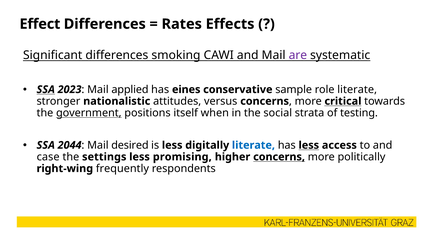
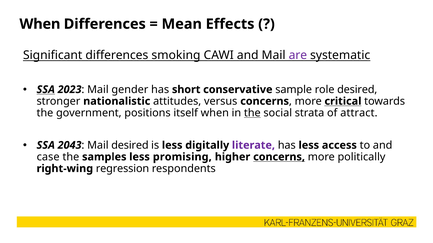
Effect: Effect -> When (40, 24)
Rates: Rates -> Mean (182, 24)
applied: applied -> gender (130, 90)
eines: eines -> short (186, 90)
role literate: literate -> desired (357, 90)
government underline: present -> none (89, 113)
the underline: none -> present (252, 113)
testing: testing -> attract (359, 113)
2044: 2044 -> 2043 (70, 146)
literate colour: blue -> purple (253, 146)
less underline: present -> none (309, 146)
settings: settings -> samples (104, 157)
frequently: frequently -> regression (122, 169)
